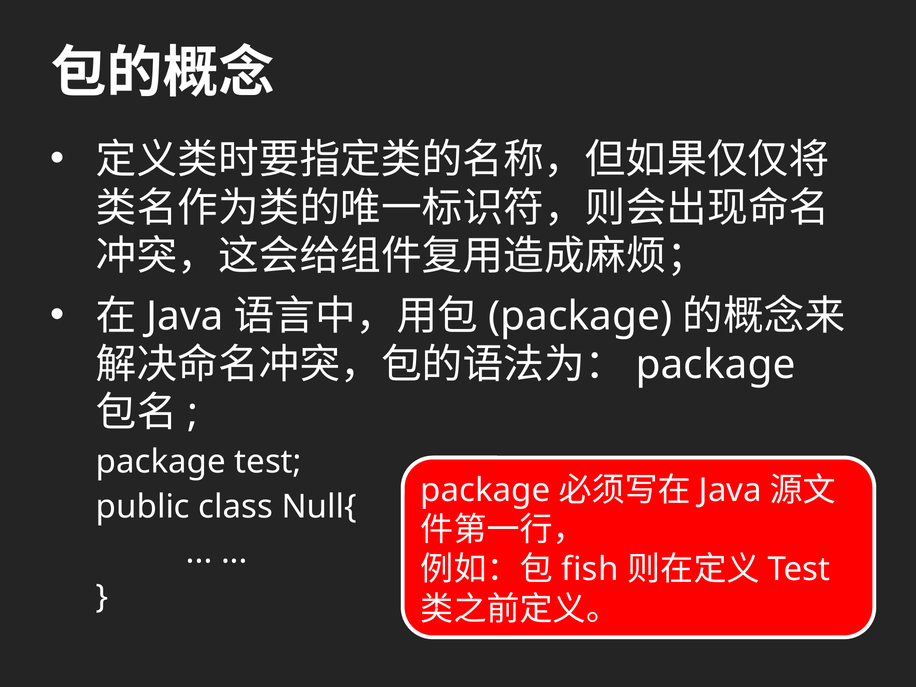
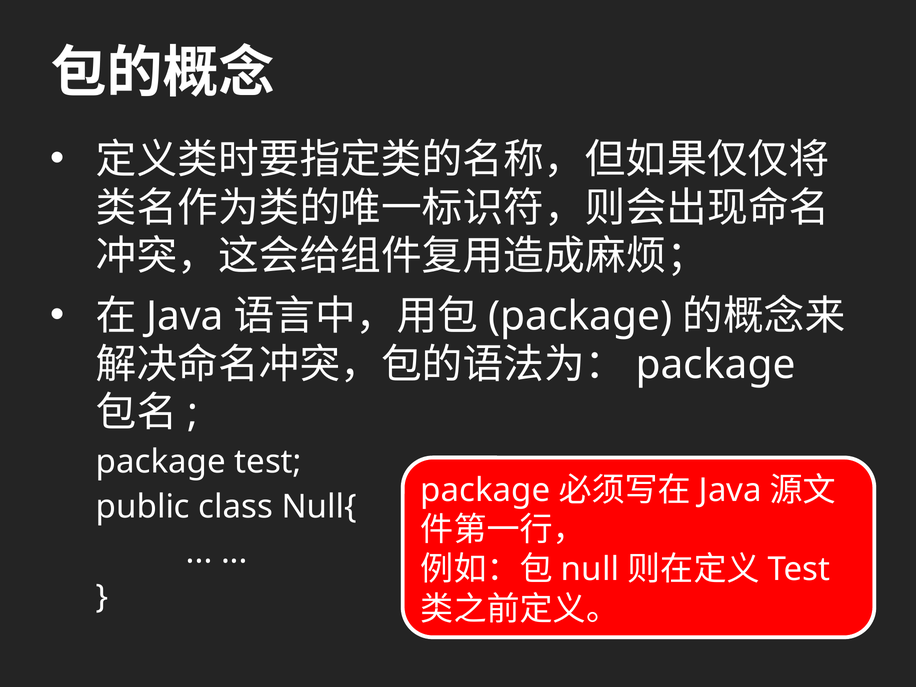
fish: fish -> null (590, 570)
